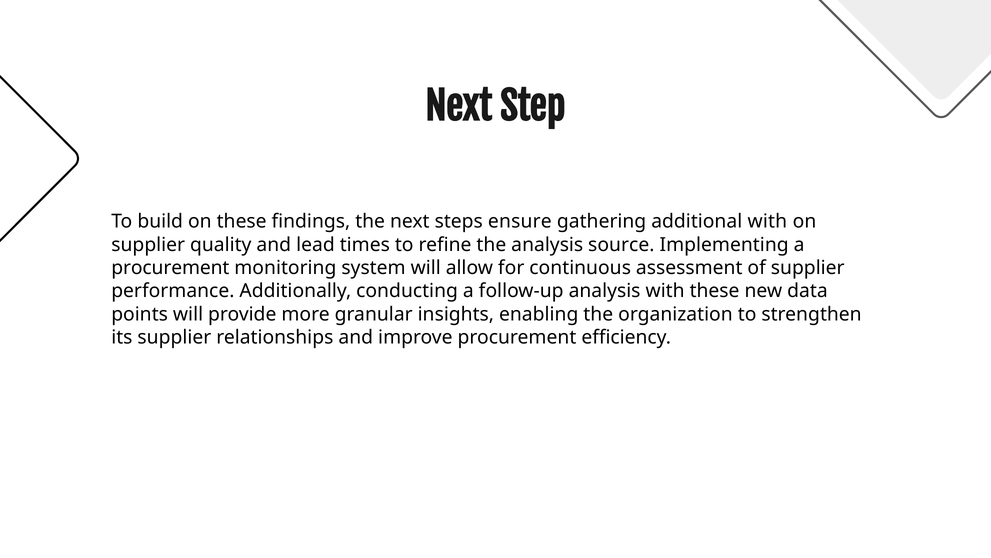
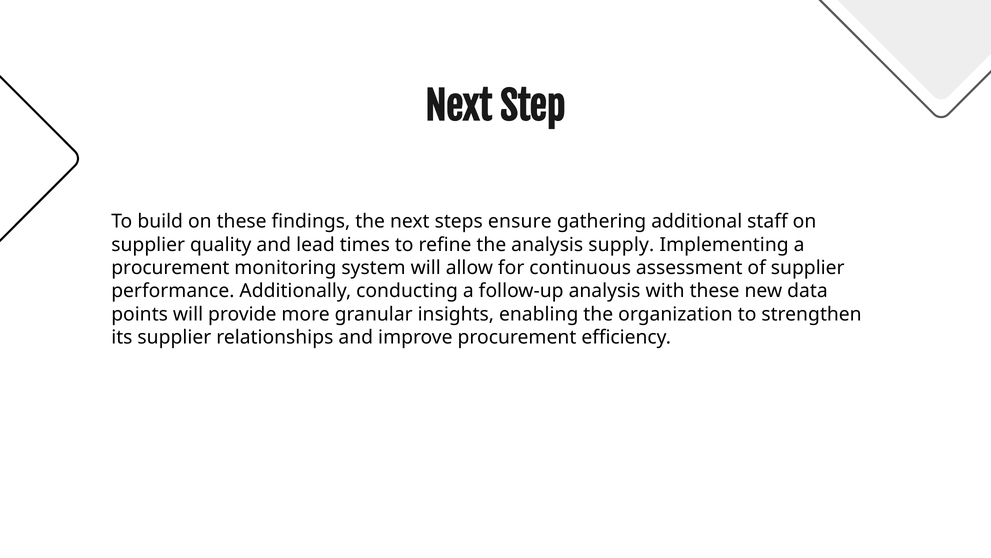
additional with: with -> staff (767, 221)
source: source -> supply (621, 245)
